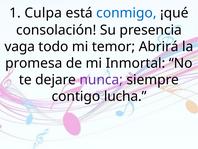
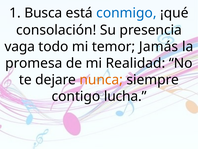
Culpa: Culpa -> Busca (43, 13)
Abrirá: Abrirá -> Jamás (159, 46)
Inmortal: Inmortal -> Realidad (135, 63)
nunca colour: purple -> orange (101, 79)
